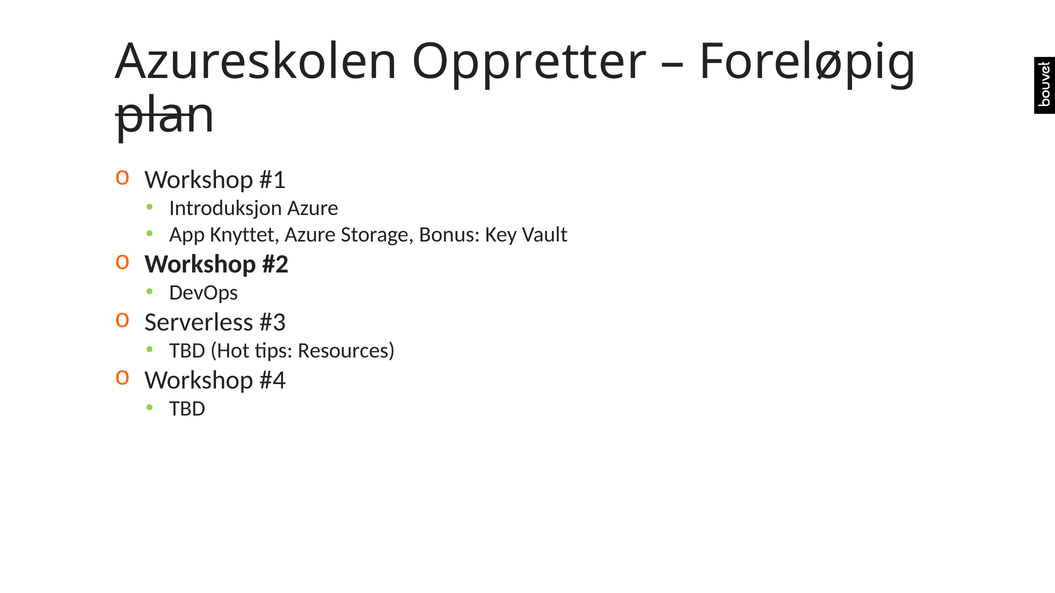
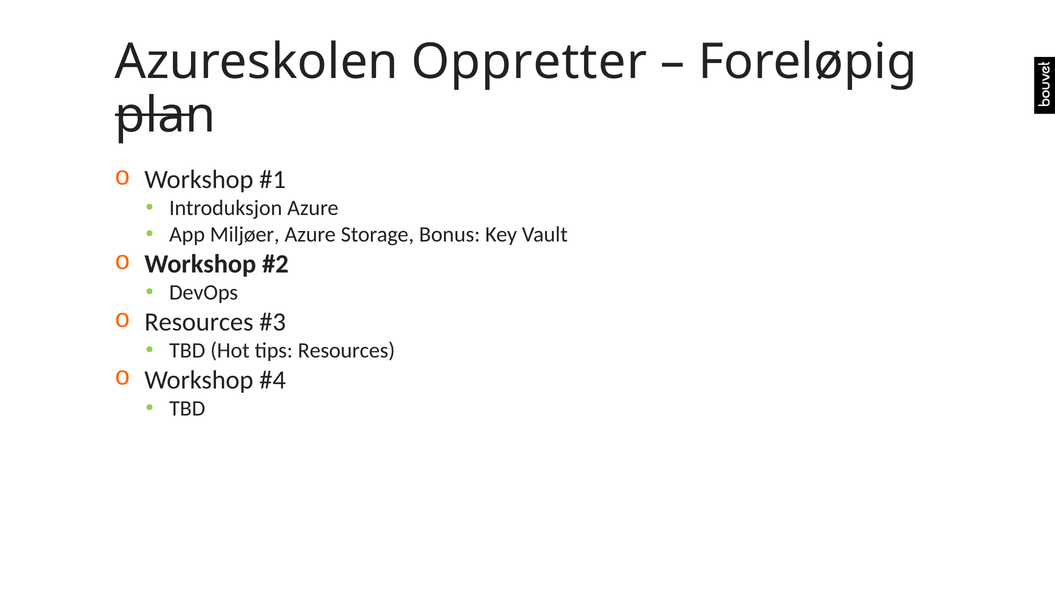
Knyttet: Knyttet -> Miljøer (245, 235)
Serverless: Serverless -> Resources (199, 322)
